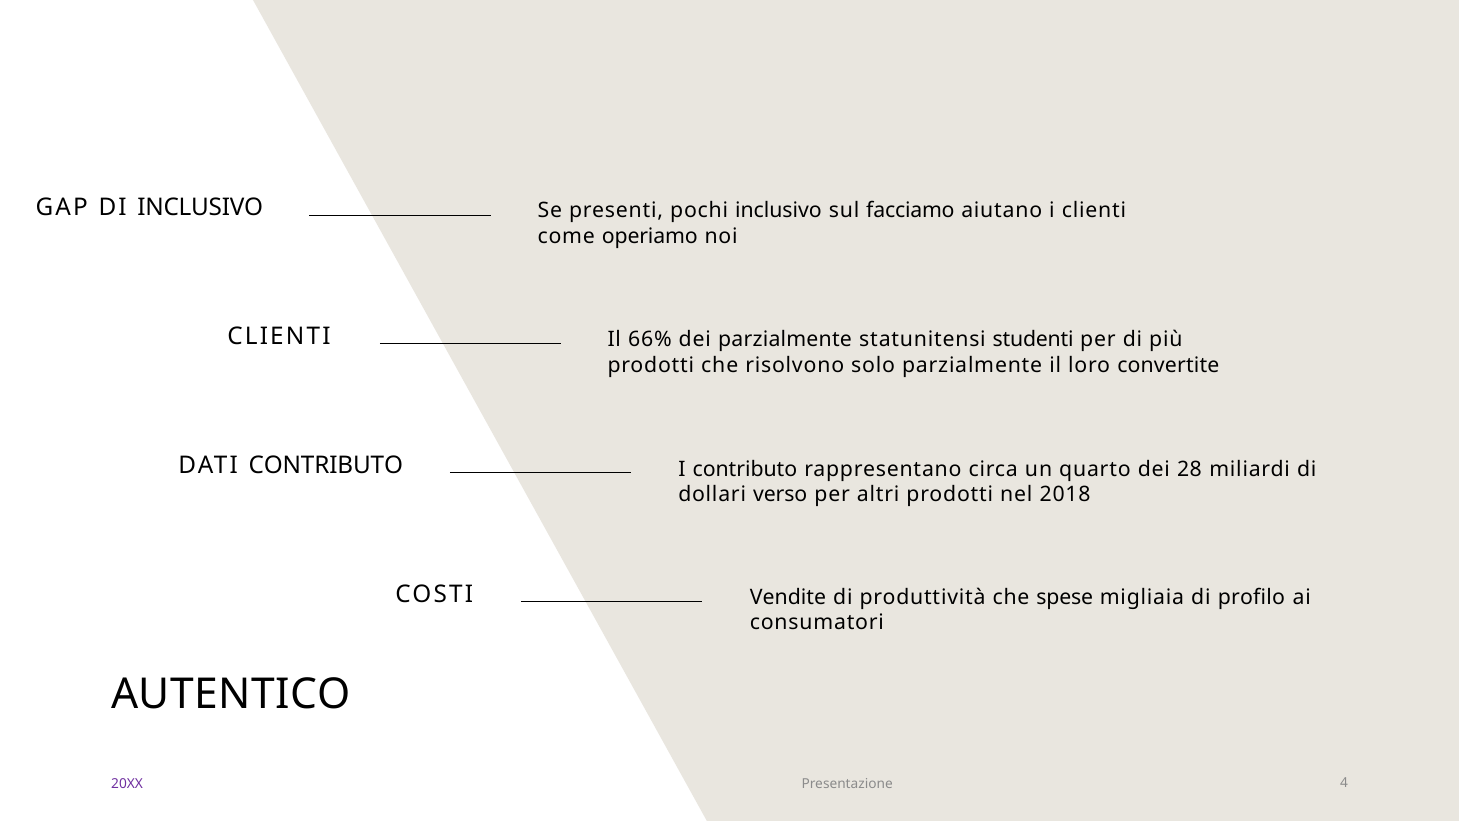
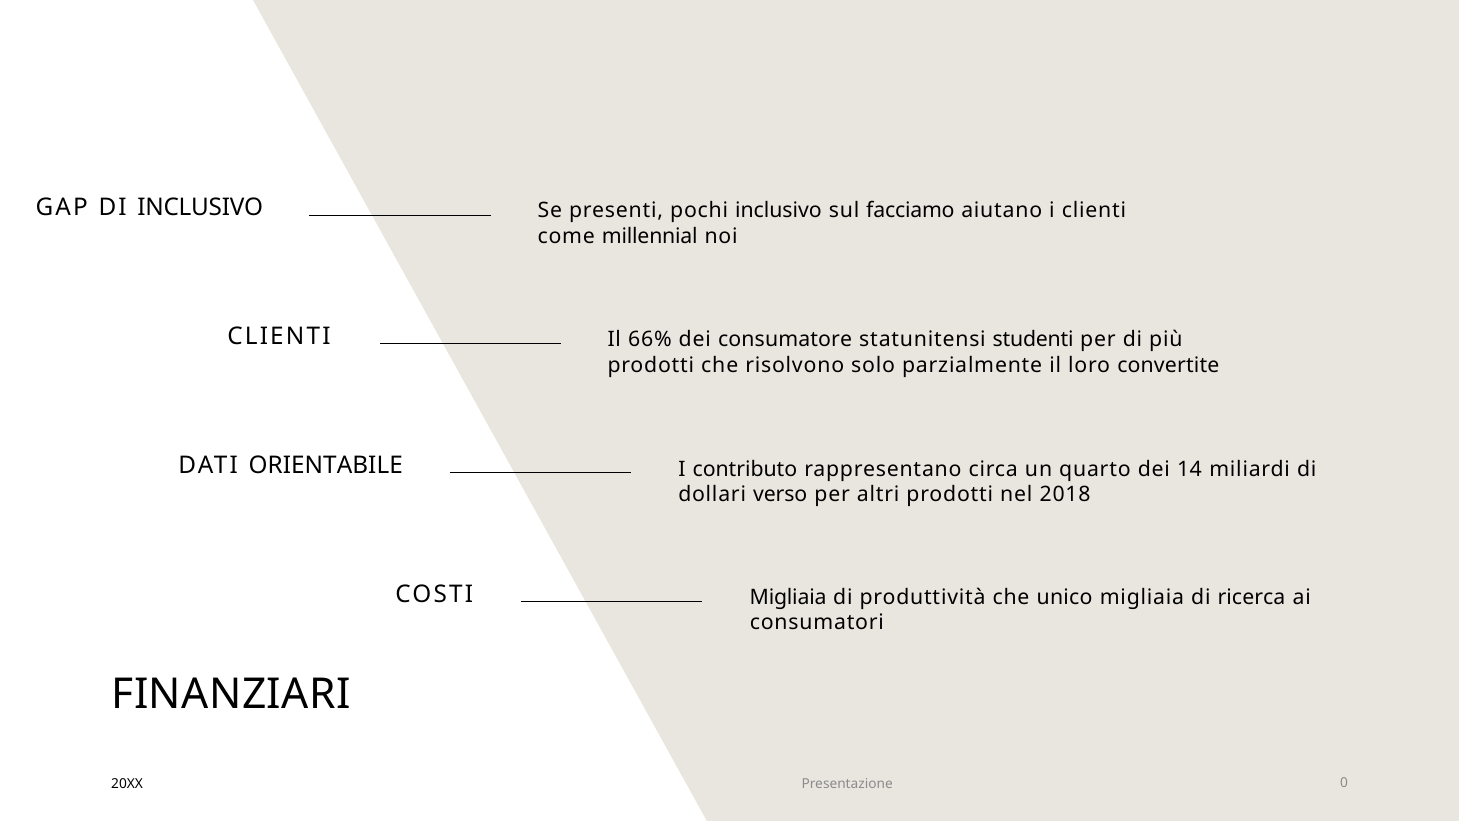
operiamo: operiamo -> millennial (650, 236)
dei parzialmente: parzialmente -> consumatore (785, 340)
DATI CONTRIBUTO: CONTRIBUTO -> ORIENTABILE (326, 465)
28: 28 -> 14 (1190, 469)
Vendite: Vendite -> Migliaia (788, 597)
spese: spese -> unico (1065, 597)
profilo: profilo -> ricerca (1251, 597)
AUTENTICO: AUTENTICO -> FINANZIARI (231, 694)
20XX colour: purple -> black (127, 783)
4: 4 -> 0 (1344, 782)
